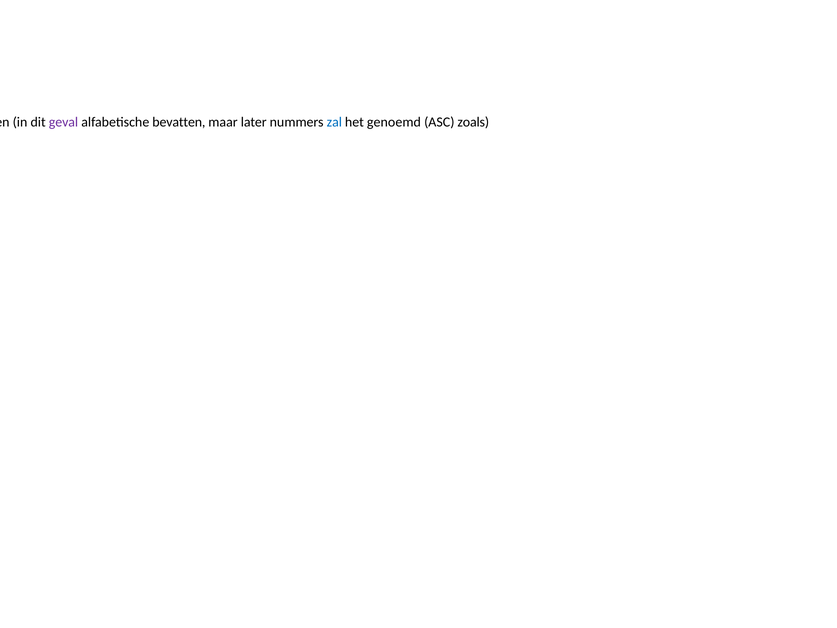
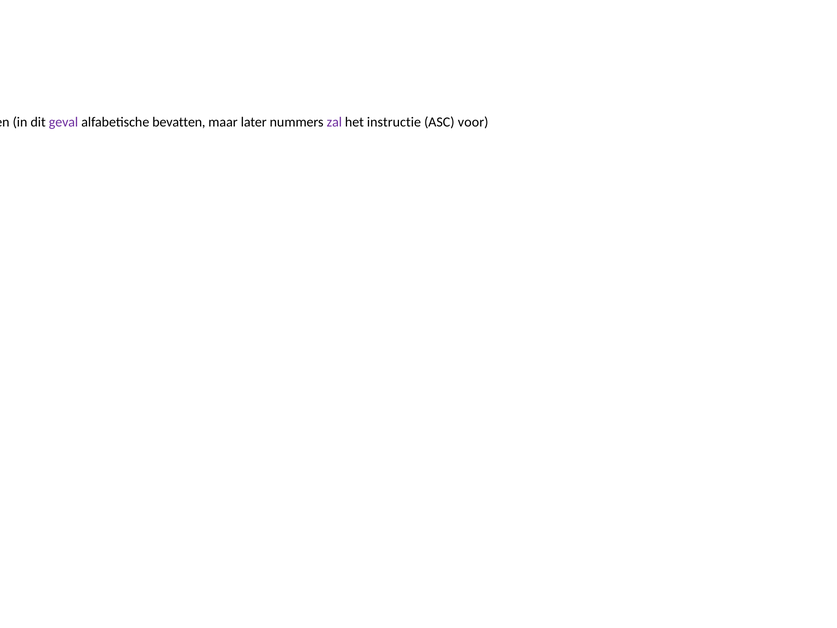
zal colour: blue -> purple (334, 122)
genoemd: genoemd -> instructie (394, 122)
zoals: zoals -> voor (473, 122)
